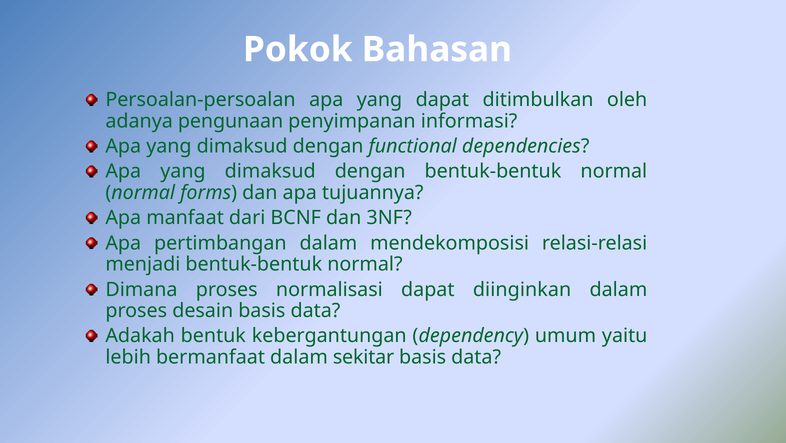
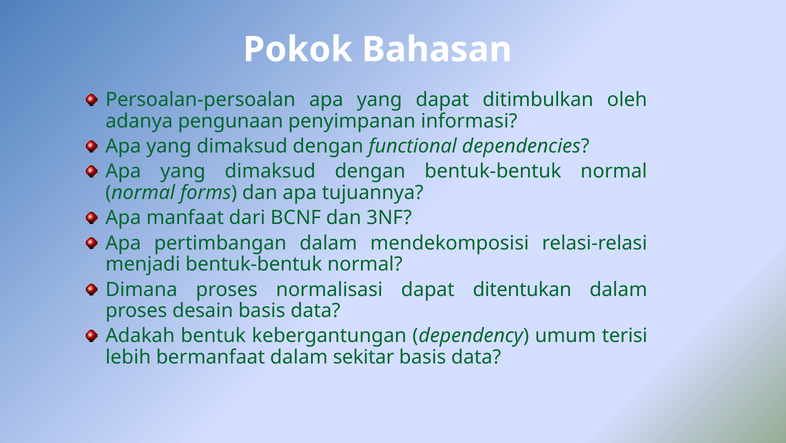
diinginkan: diinginkan -> ditentukan (522, 290)
yaitu: yaitu -> terisi (625, 336)
